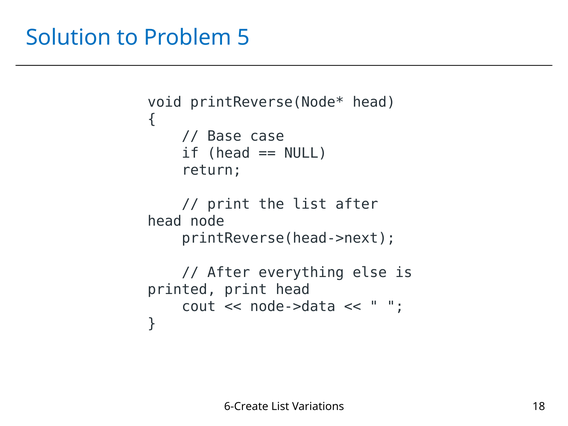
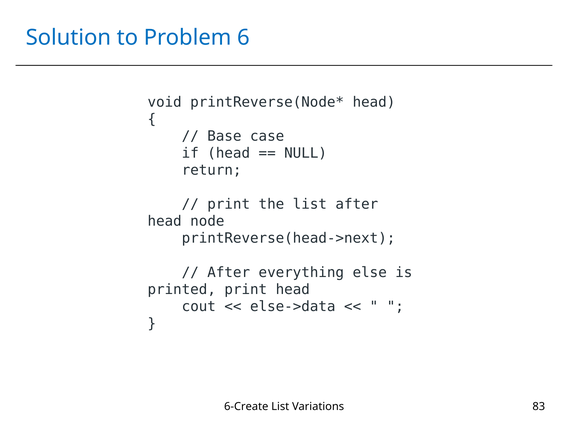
5: 5 -> 6 (244, 37)
node->data: node->data -> else->data (293, 306)
18: 18 -> 83 (539, 407)
